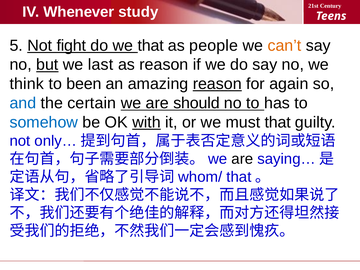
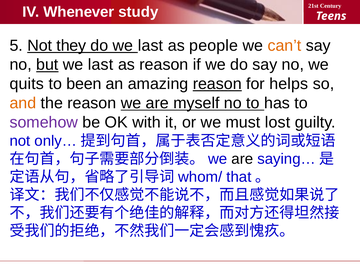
fight: fight -> they (71, 45)
do we that: that -> last (150, 45)
think: think -> quits (27, 84)
again: again -> helps (289, 84)
and colour: blue -> orange (23, 103)
the certain: certain -> reason (92, 103)
should: should -> myself (196, 103)
somehow colour: blue -> purple (44, 122)
with underline: present -> none (146, 122)
must that: that -> lost (278, 122)
